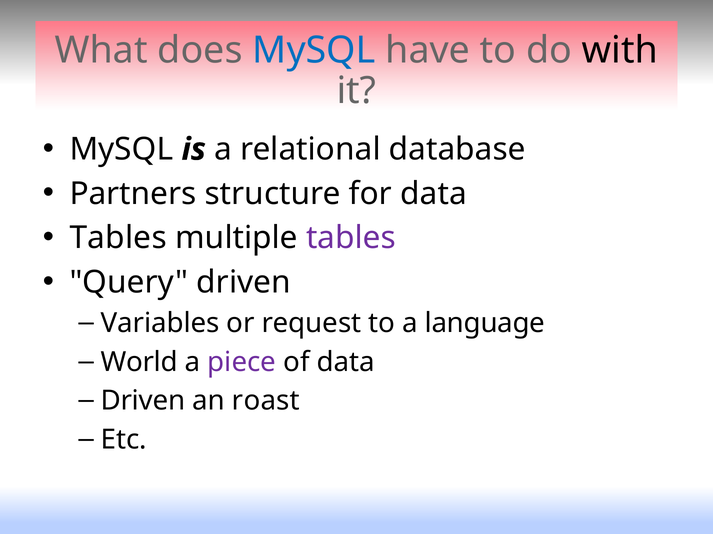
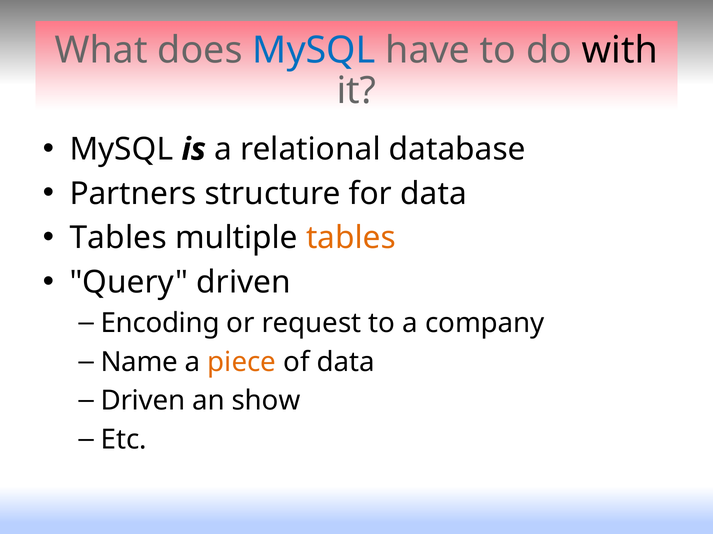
tables colour: purple -> orange (351, 238)
Variables: Variables -> Encoding (160, 324)
language: language -> company (485, 324)
World: World -> Name (139, 363)
piece colour: purple -> orange (242, 363)
roast: roast -> show (266, 401)
